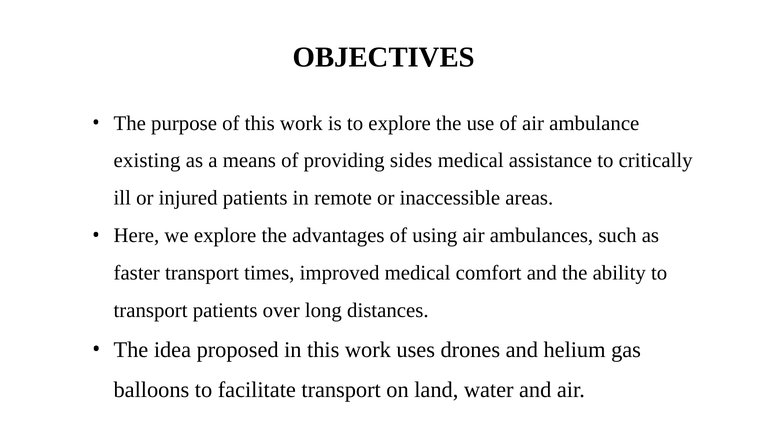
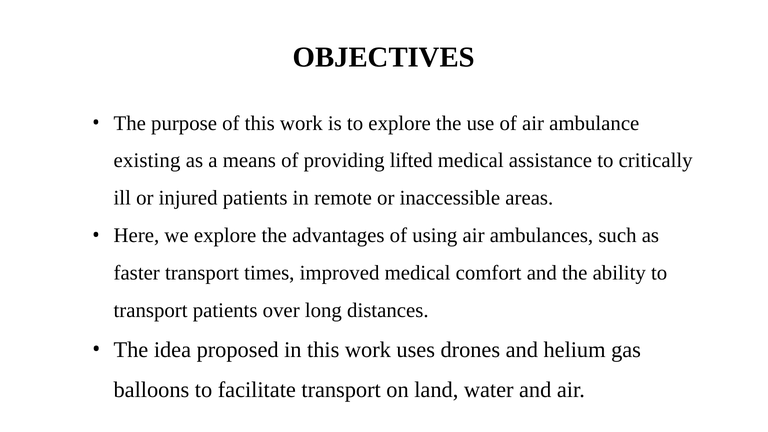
sides: sides -> lifted (411, 161)
